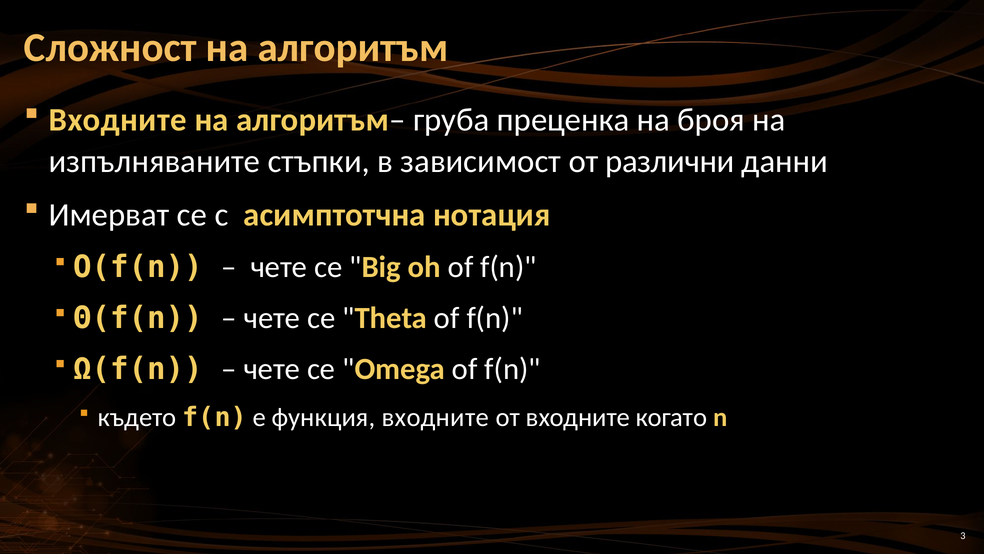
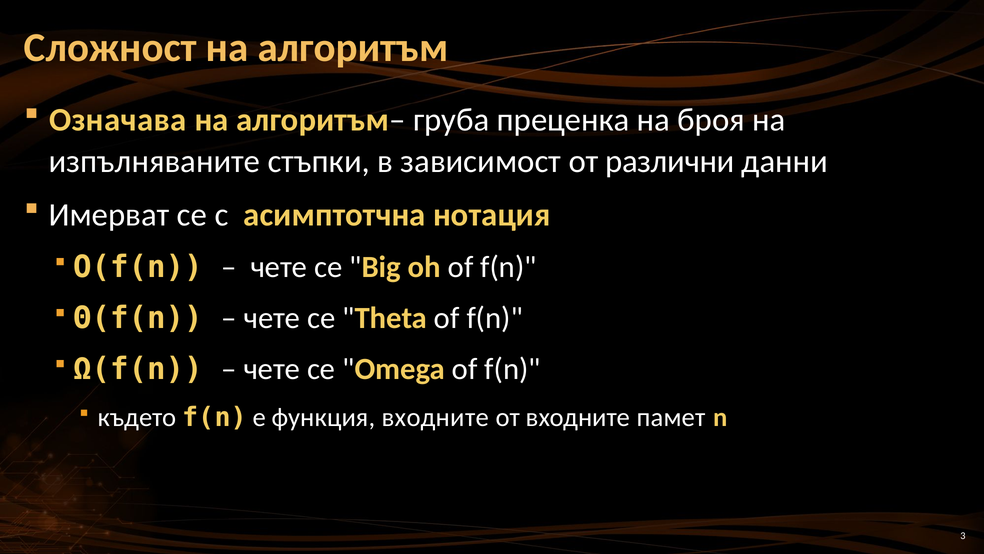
Входните: Входните -> Означава (118, 120)
когато: когато -> памет (671, 417)
